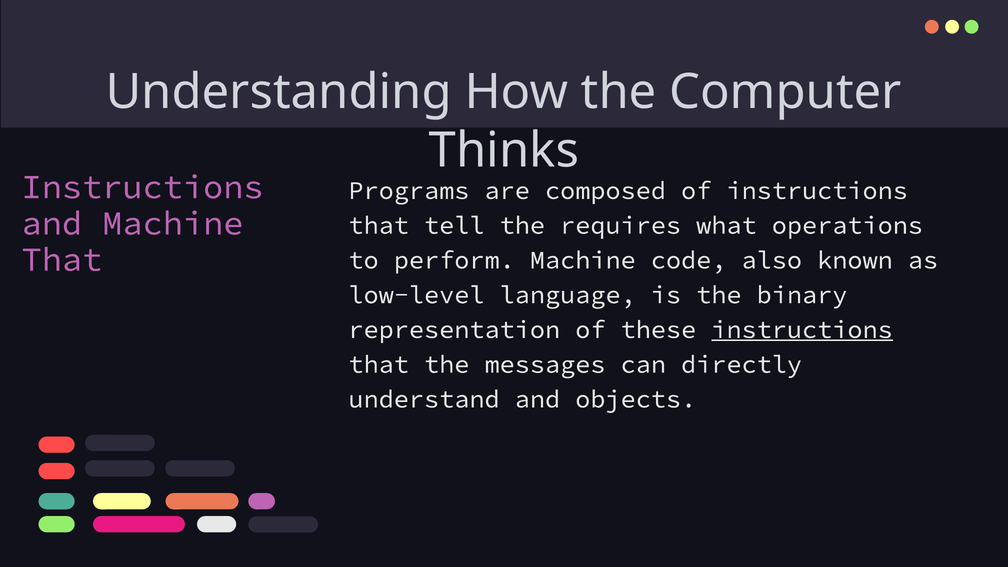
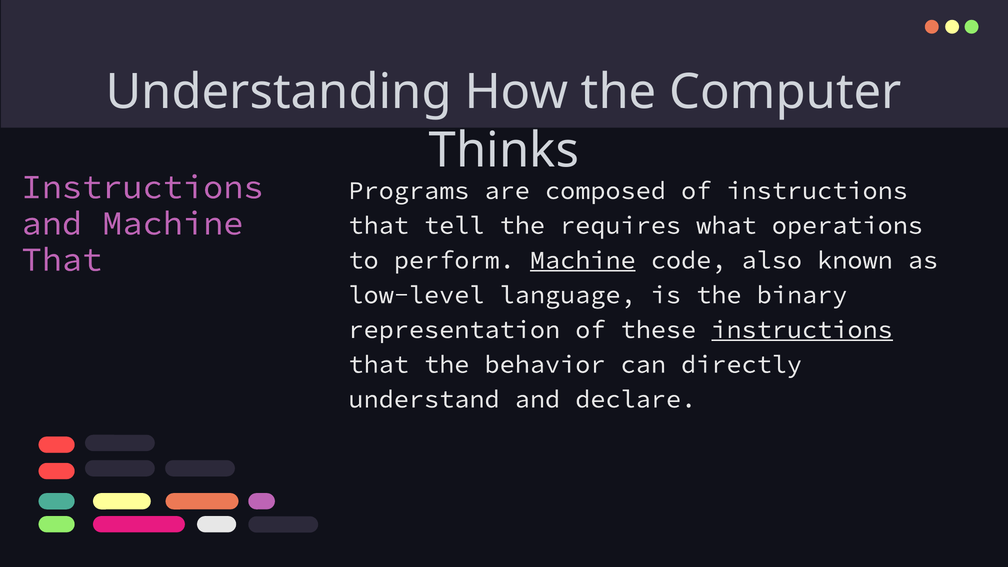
Machine underline: none -> present (583, 260)
messages: messages -> behavior (545, 364)
objects: objects -> declare (636, 399)
